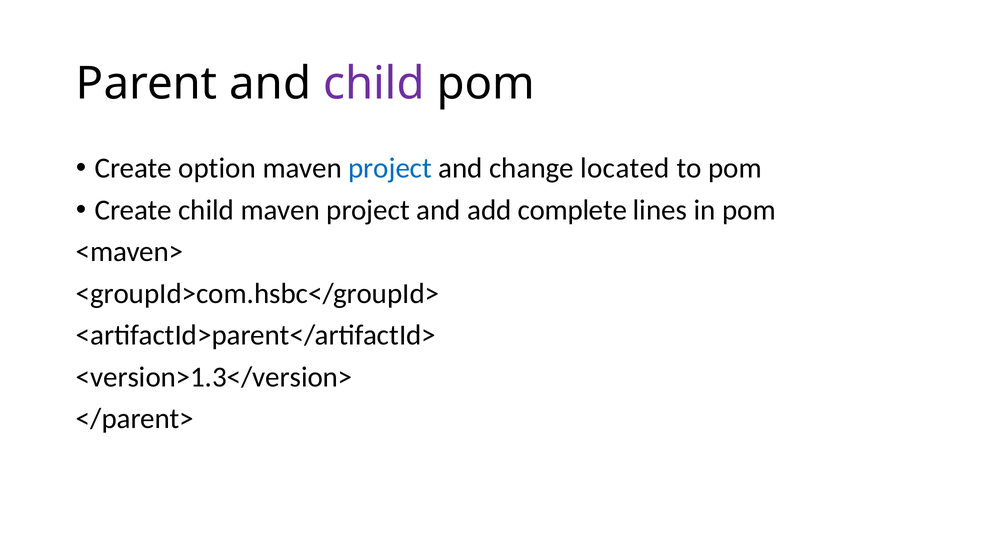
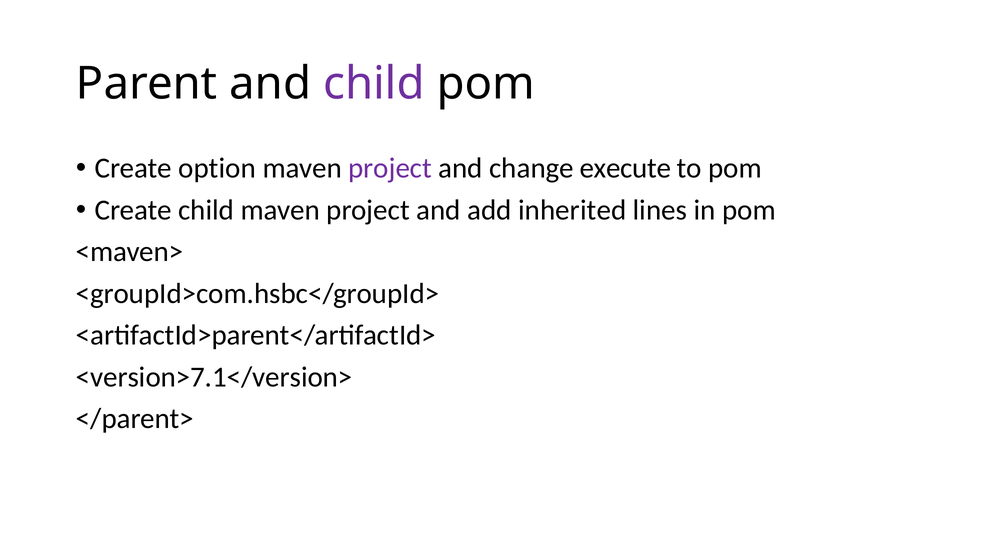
project colour: blue -> purple (390, 168)
located: located -> execute (625, 168)
complete: complete -> inherited (572, 210)
<version>1.3</version>: <version>1.3</version> -> <version>7.1</version> (214, 377)
